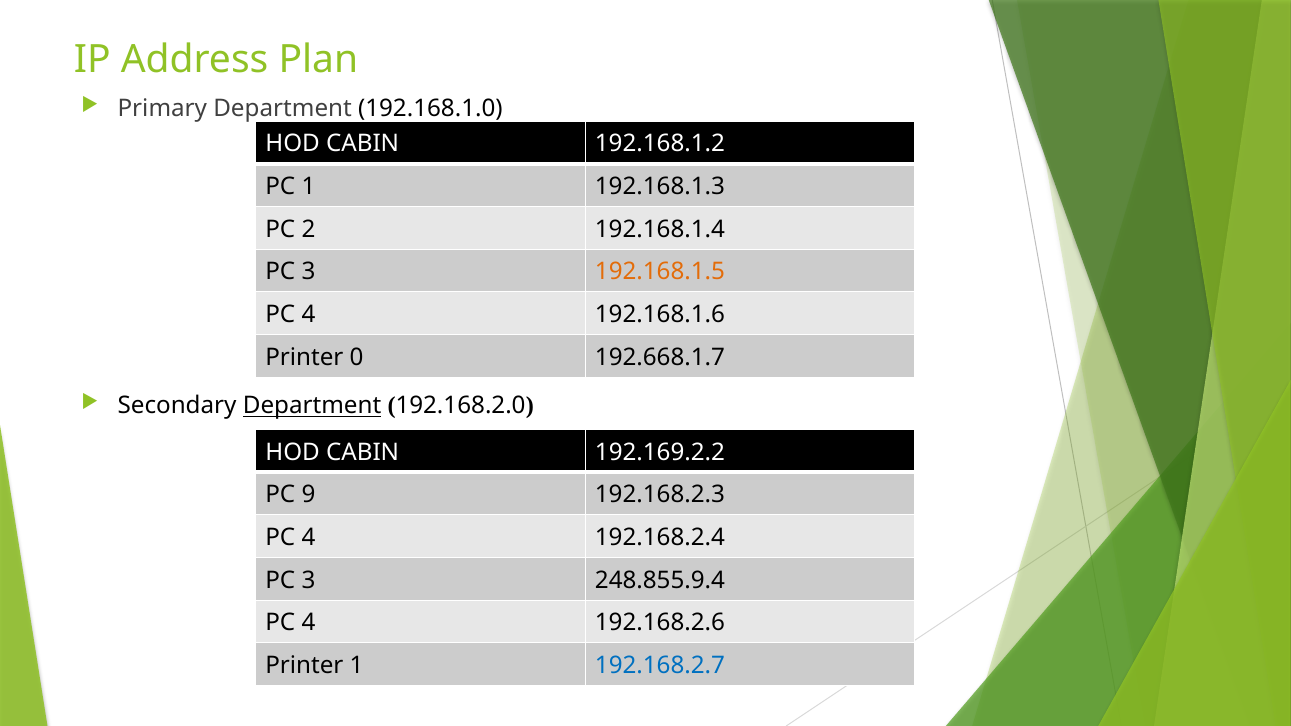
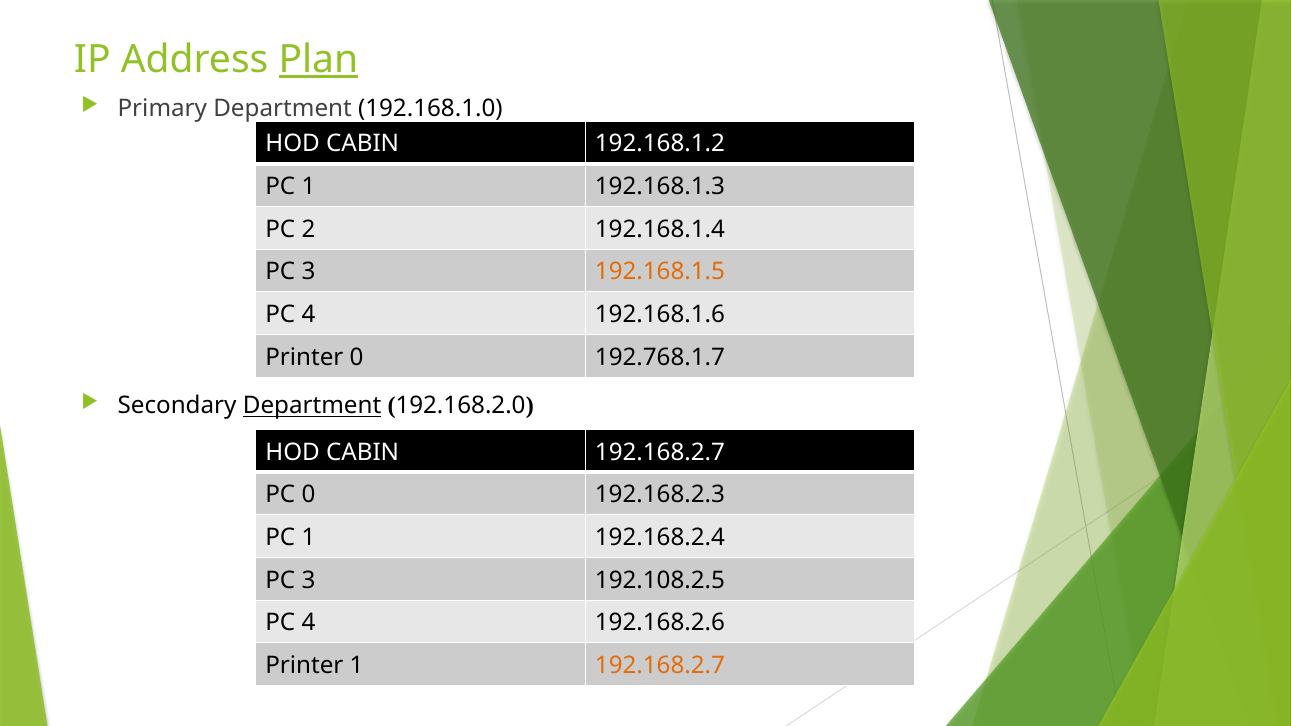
Plan underline: none -> present (318, 60)
192.668.1.7: 192.668.1.7 -> 192.768.1.7 (660, 357)
CABIN 192.169.2.2: 192.169.2.2 -> 192.168.2.7 (660, 452)
PC 9: 9 -> 0 (308, 495)
4: 4 -> 1 (308, 538)
248.855.9.4: 248.855.9.4 -> 192.108.2.5 (660, 580)
192.168.2.7 colour: blue -> orange (660, 666)
